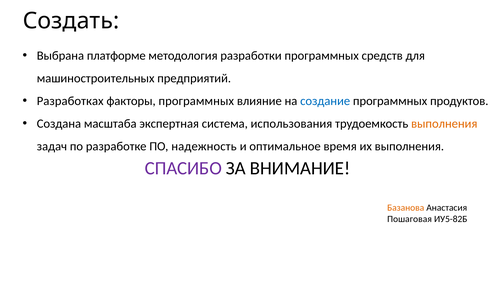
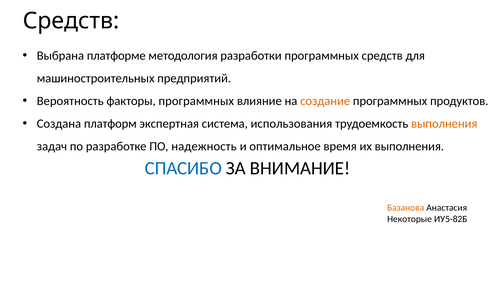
Создать: Создать -> Средств (71, 21)
Разработках: Разработках -> Вероятность (70, 101)
создание colour: blue -> orange (325, 101)
масштаба: масштаба -> платформ (110, 124)
СПАСИБО colour: purple -> blue (183, 168)
Пошаговая: Пошаговая -> Некоторые (410, 219)
